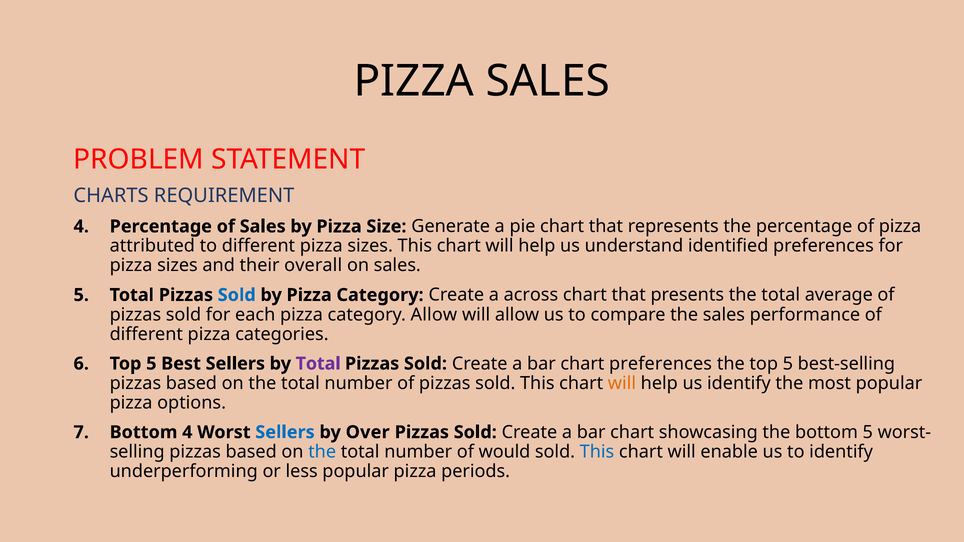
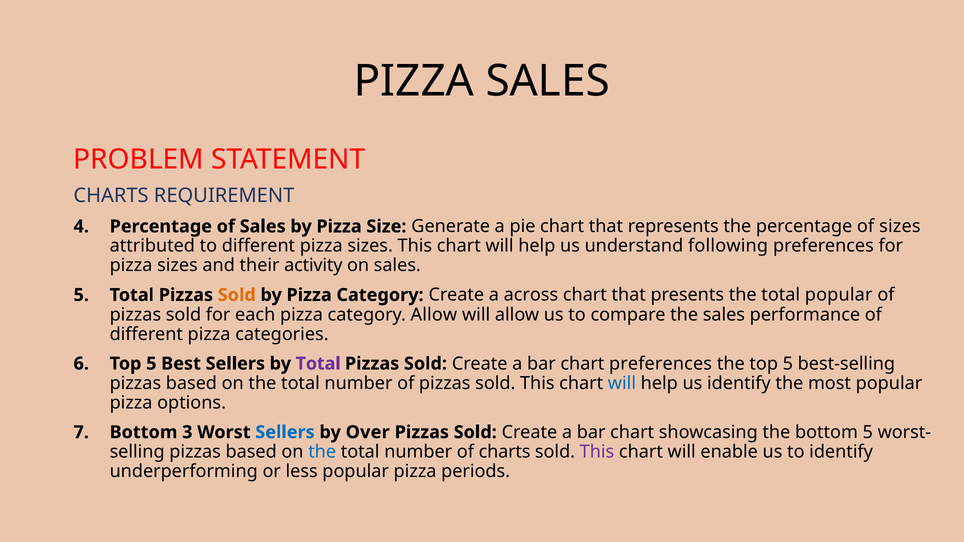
of pizza: pizza -> sizes (900, 227)
identified: identified -> following (728, 246)
overall: overall -> activity (313, 266)
Sold colour: blue -> orange (237, 295)
total average: average -> popular (839, 295)
will colour: orange -> blue (622, 383)
Bottom 4: 4 -> 3 (187, 432)
of would: would -> charts (505, 452)
This colour: blue -> purple (597, 452)
